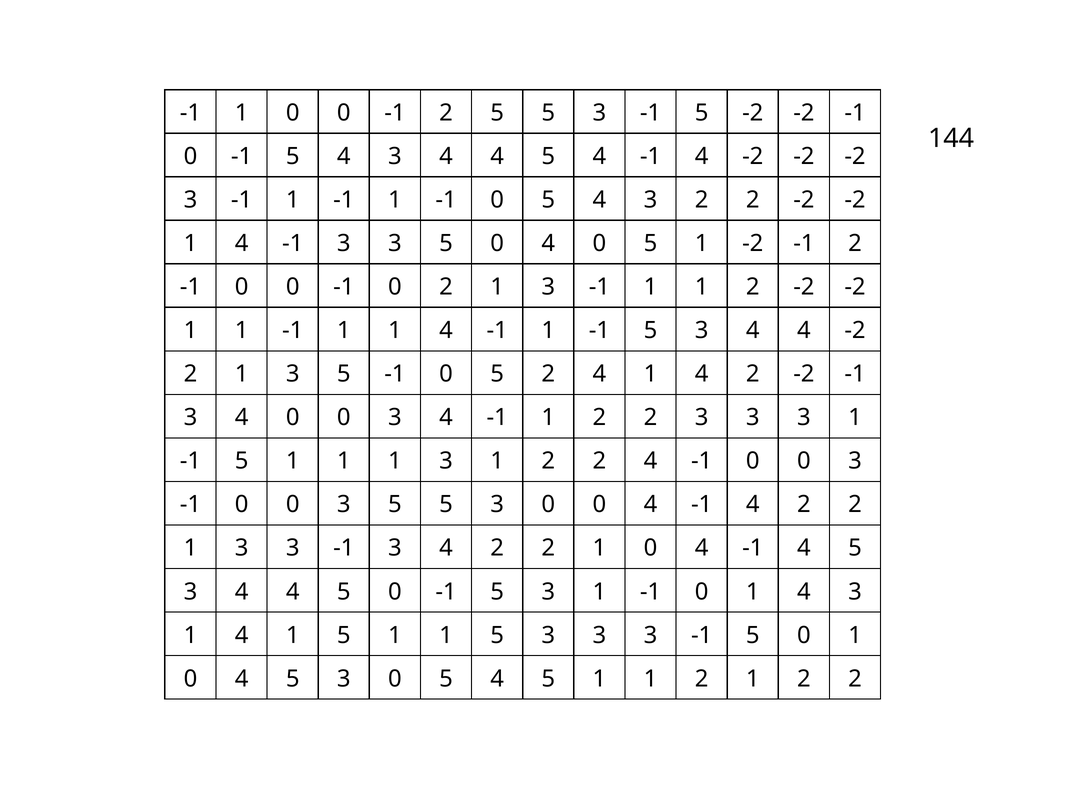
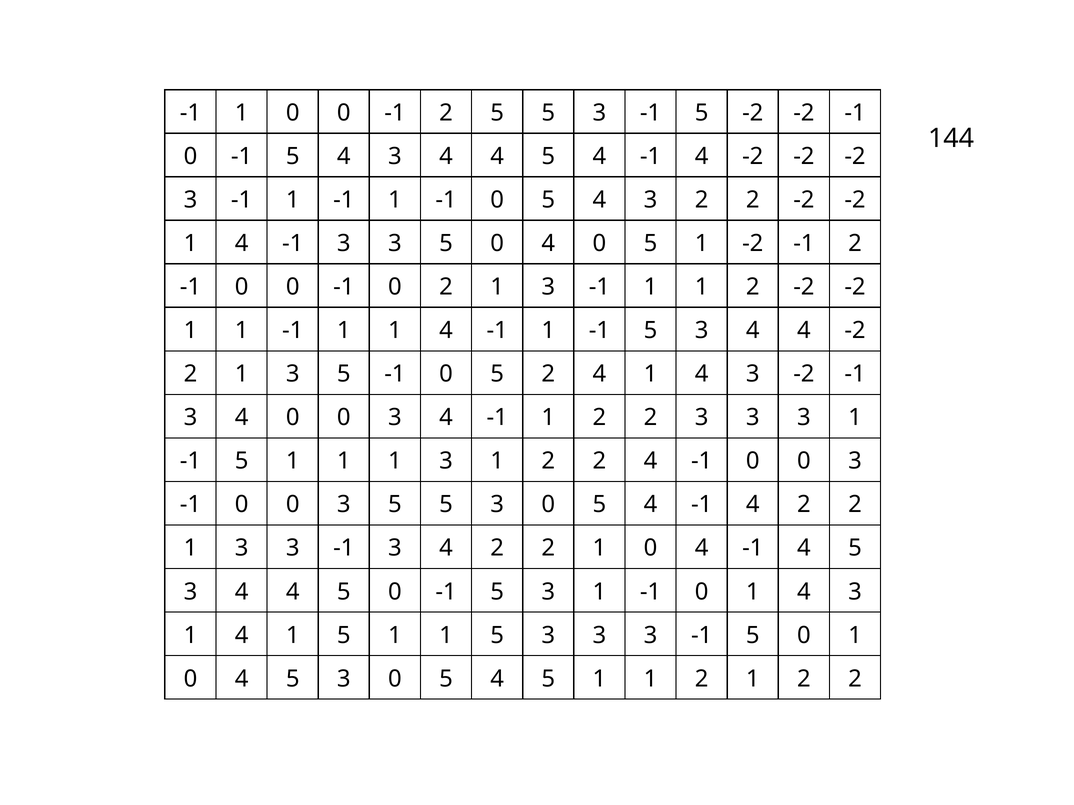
4 1 4 2: 2 -> 3 (753, 374)
0: 0 -> 5 (599, 505)
